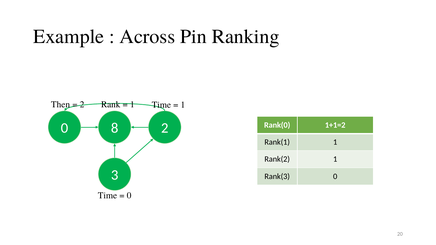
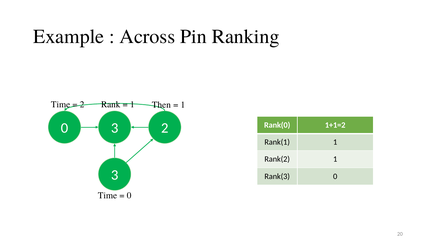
Then: Then -> Time (61, 105)
Time: Time -> Then (161, 105)
0 8: 8 -> 3 (115, 128)
